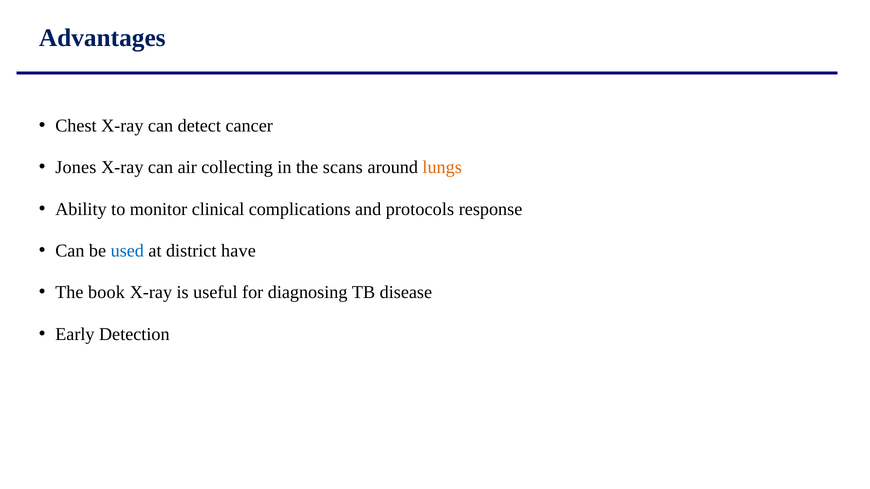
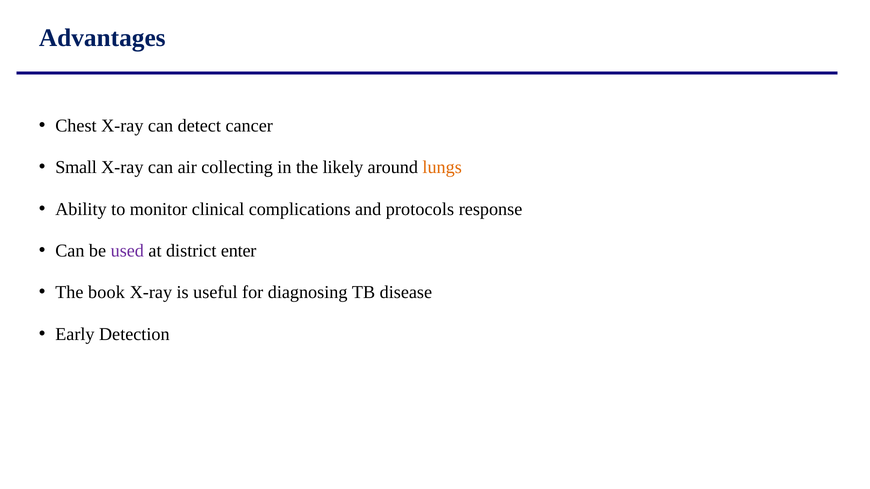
Jones: Jones -> Small (76, 168)
scans: scans -> likely (343, 168)
used colour: blue -> purple (127, 251)
have: have -> enter (239, 251)
